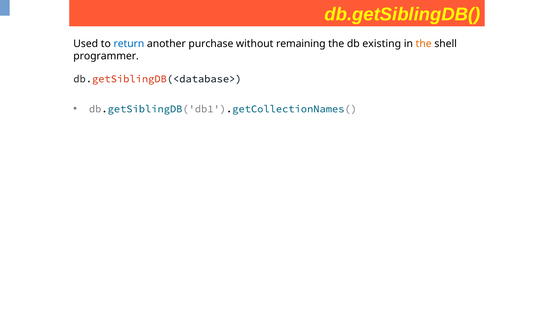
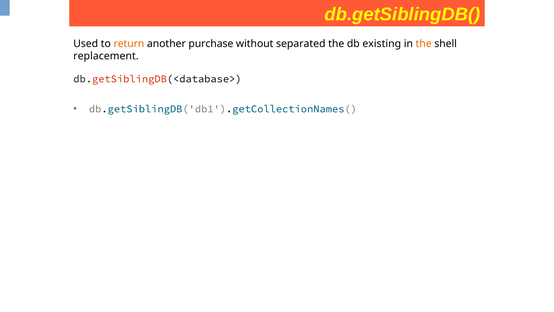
return colour: blue -> orange (129, 44)
remaining: remaining -> separated (301, 44)
programmer: programmer -> replacement (106, 56)
